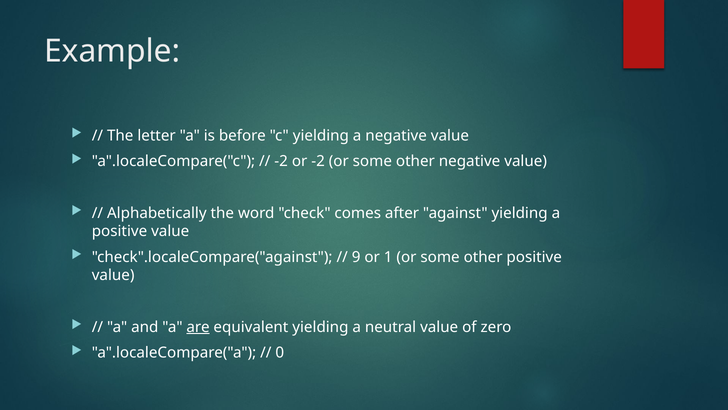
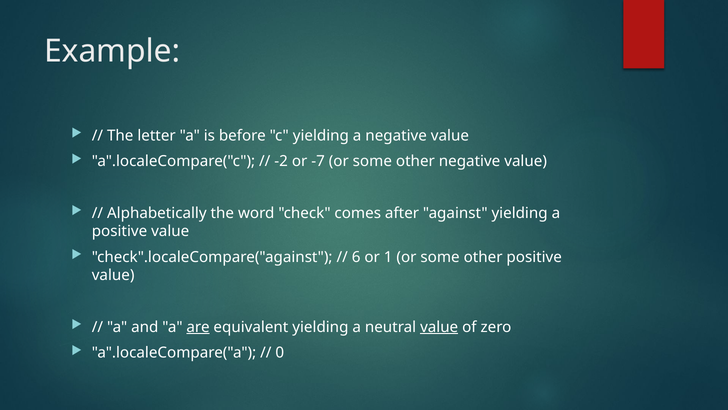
or -2: -2 -> -7 (318, 161)
9: 9 -> 6 (356, 257)
value underline: none -> present (439, 327)
